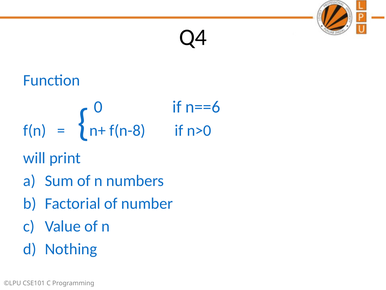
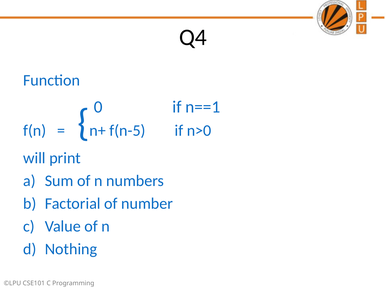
n==6: n==6 -> n==1 (203, 107)
f(n-8: f(n-8 -> f(n-5 (127, 130)
